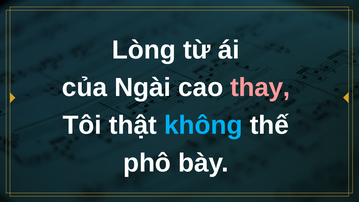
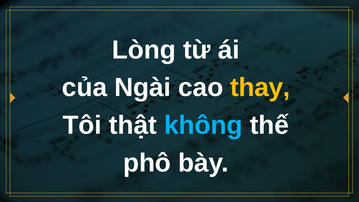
thay colour: pink -> yellow (260, 88)
